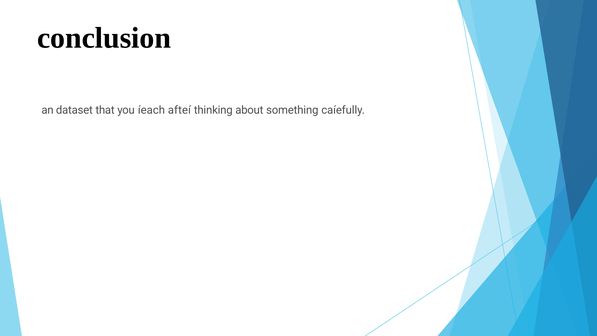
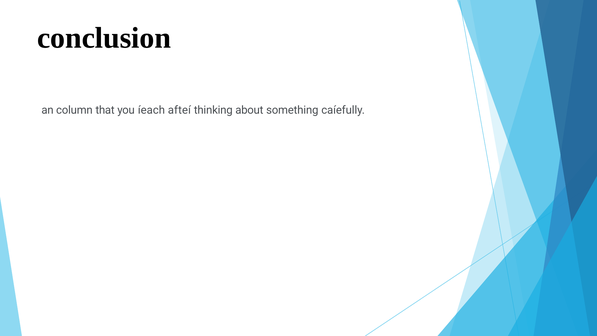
dataset: dataset -> column (74, 110)
